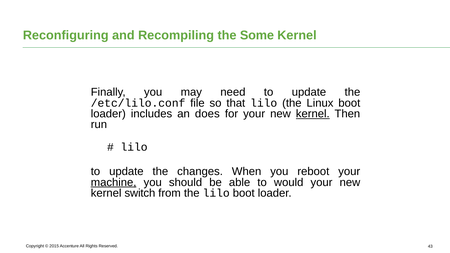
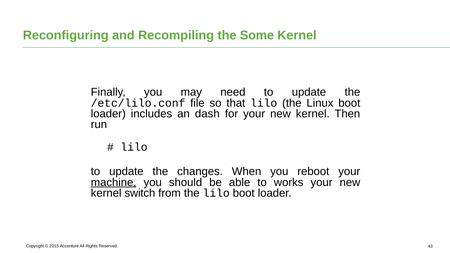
does: does -> dash (207, 114)
kernel underline: present -> none (313, 114)
would: would -> works (289, 182)
